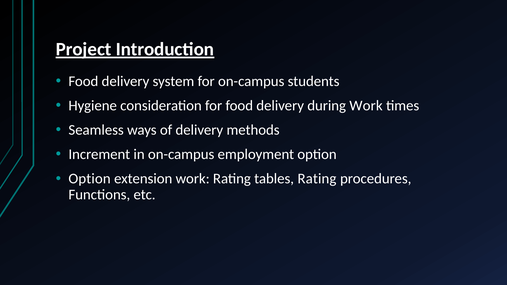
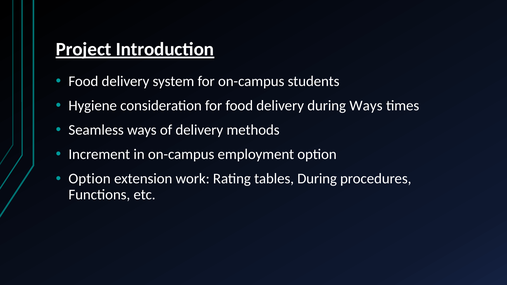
during Work: Work -> Ways (366, 106)
tables Rating: Rating -> During (317, 179)
